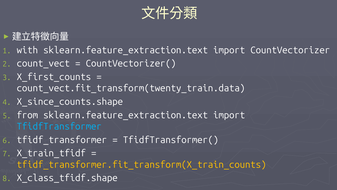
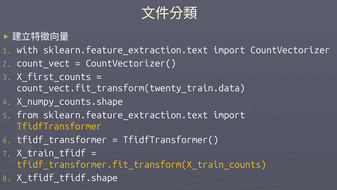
X_since_counts.shape: X_since_counts.shape -> X_numpy_counts.shape (70, 102)
TfidfTransformer colour: light blue -> yellow (59, 126)
X_class_tfidf.shape: X_class_tfidf.shape -> X_tfidf_tfidf.shape (67, 178)
